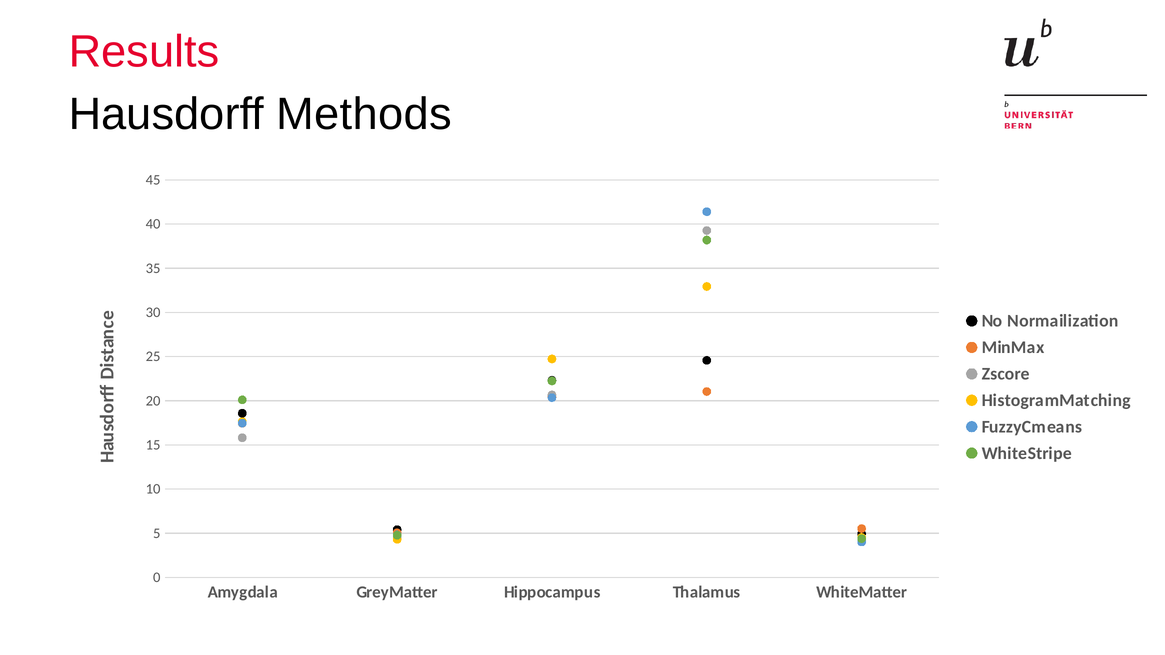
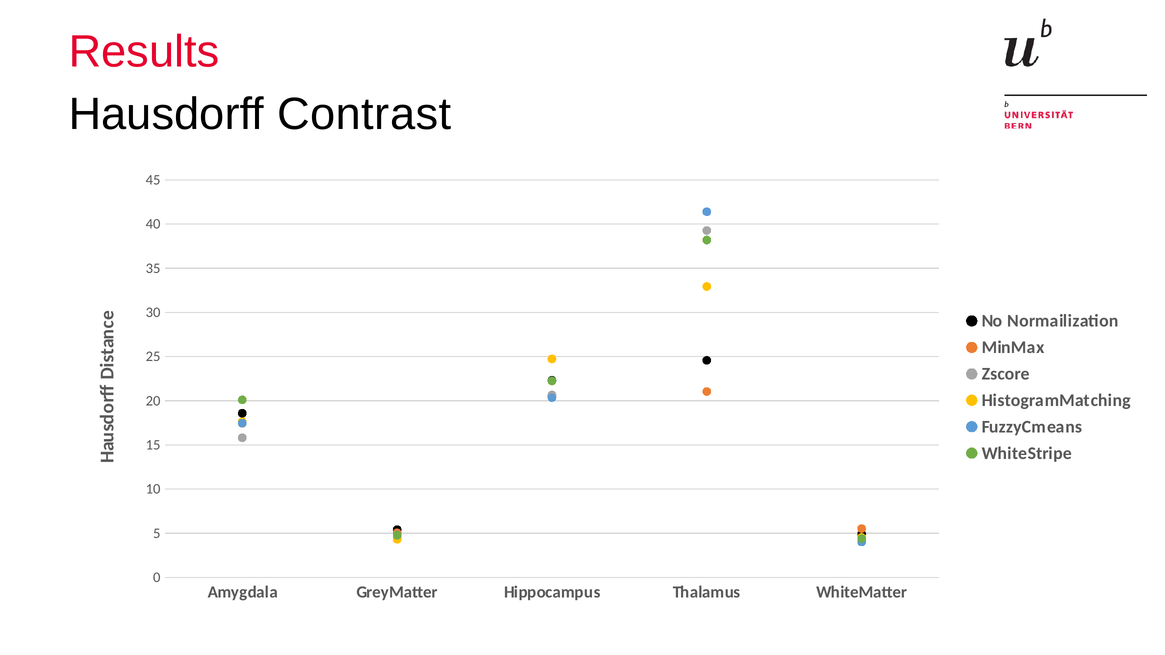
Methods: Methods -> Contrast (364, 114)
